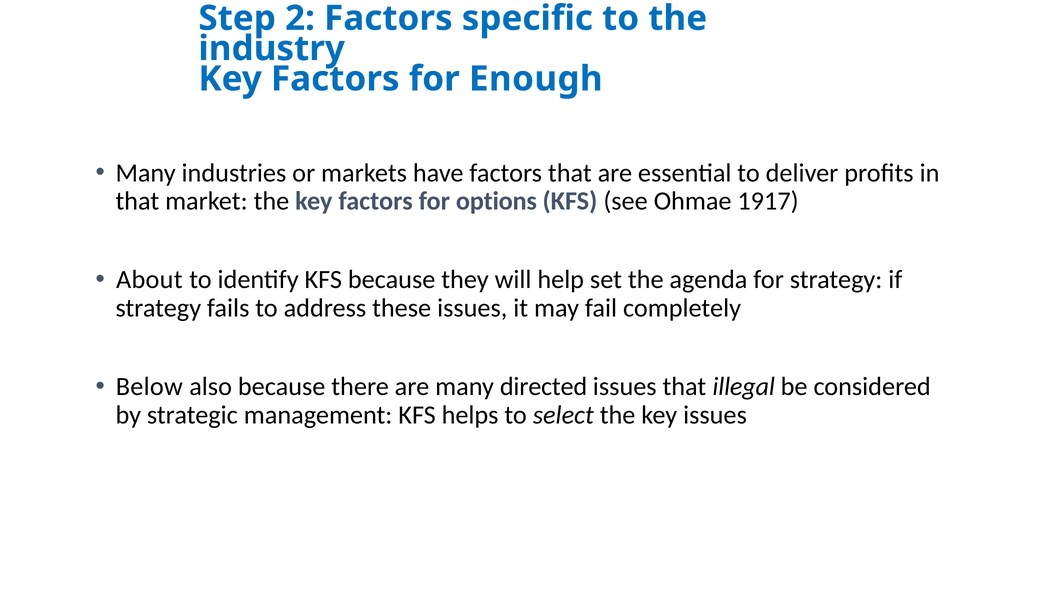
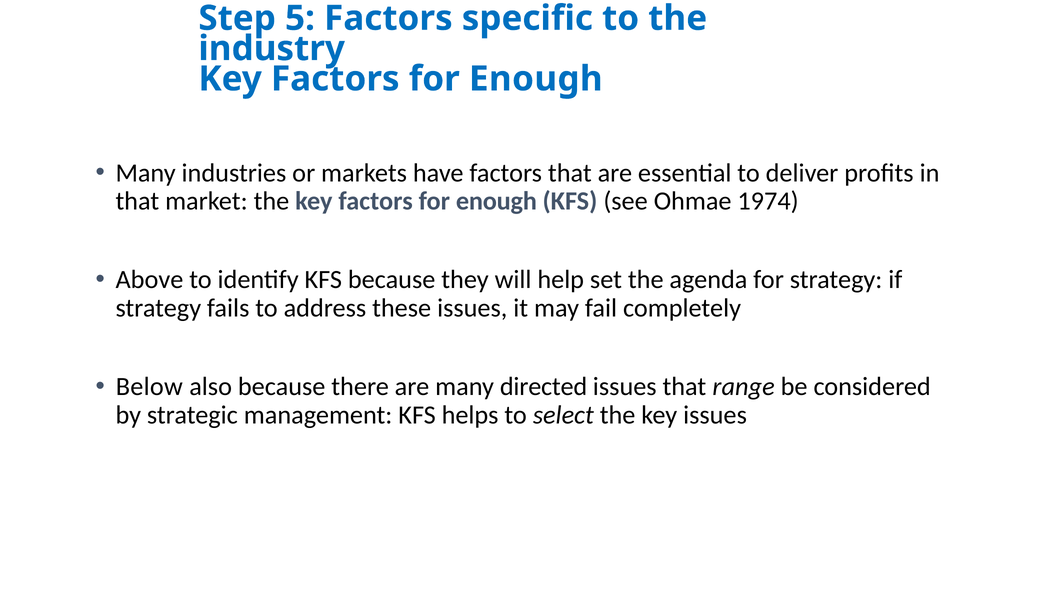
2: 2 -> 5 (300, 18)
options: options -> enough (496, 201)
1917: 1917 -> 1974 (768, 201)
About: About -> Above (149, 280)
illegal: illegal -> range (744, 387)
